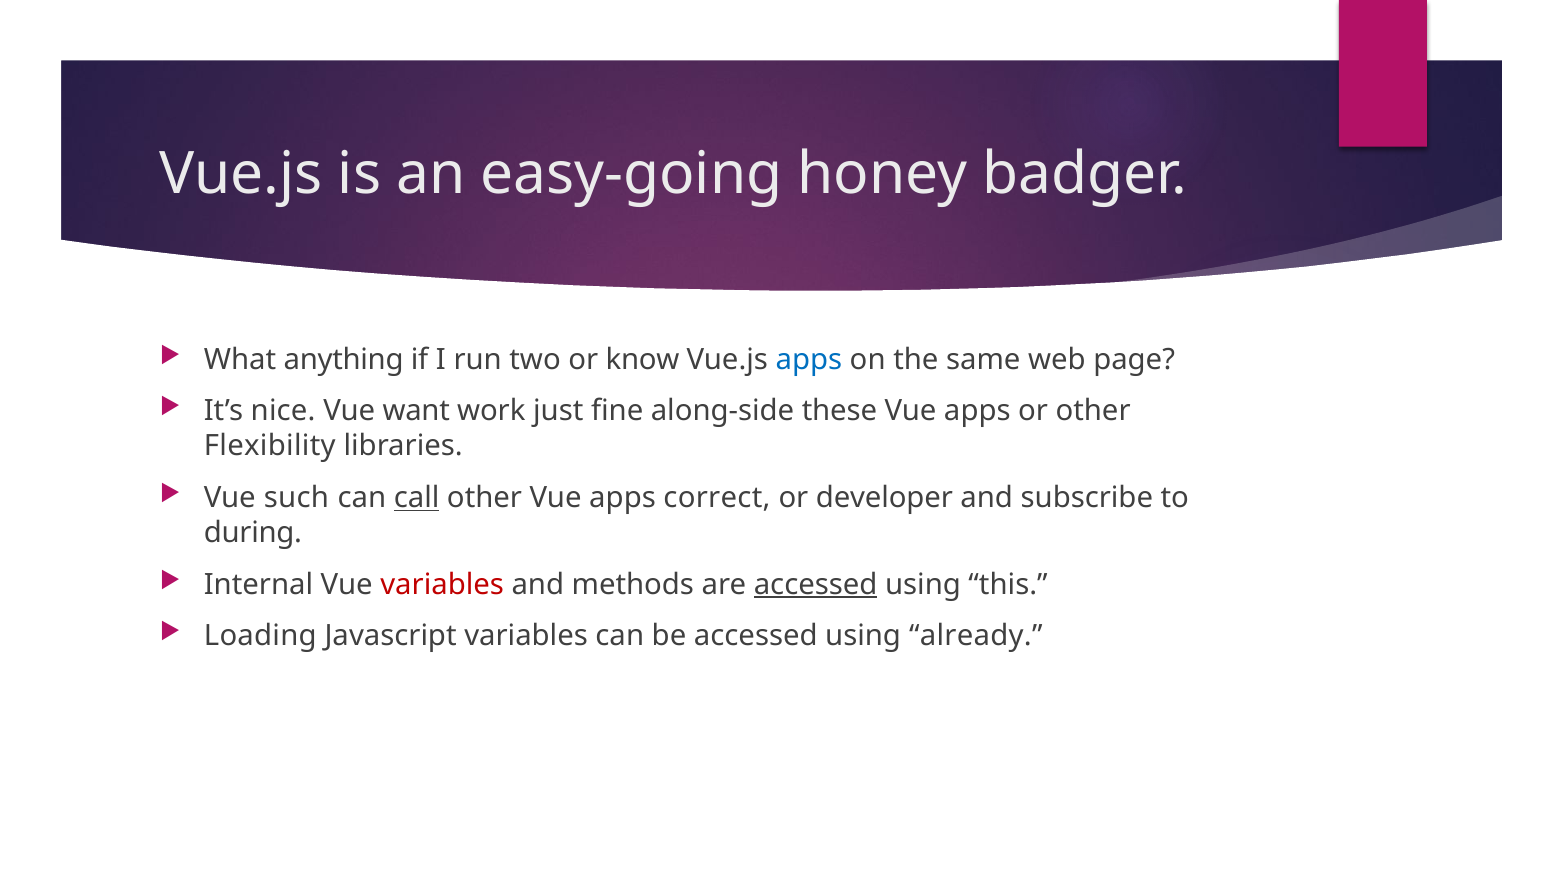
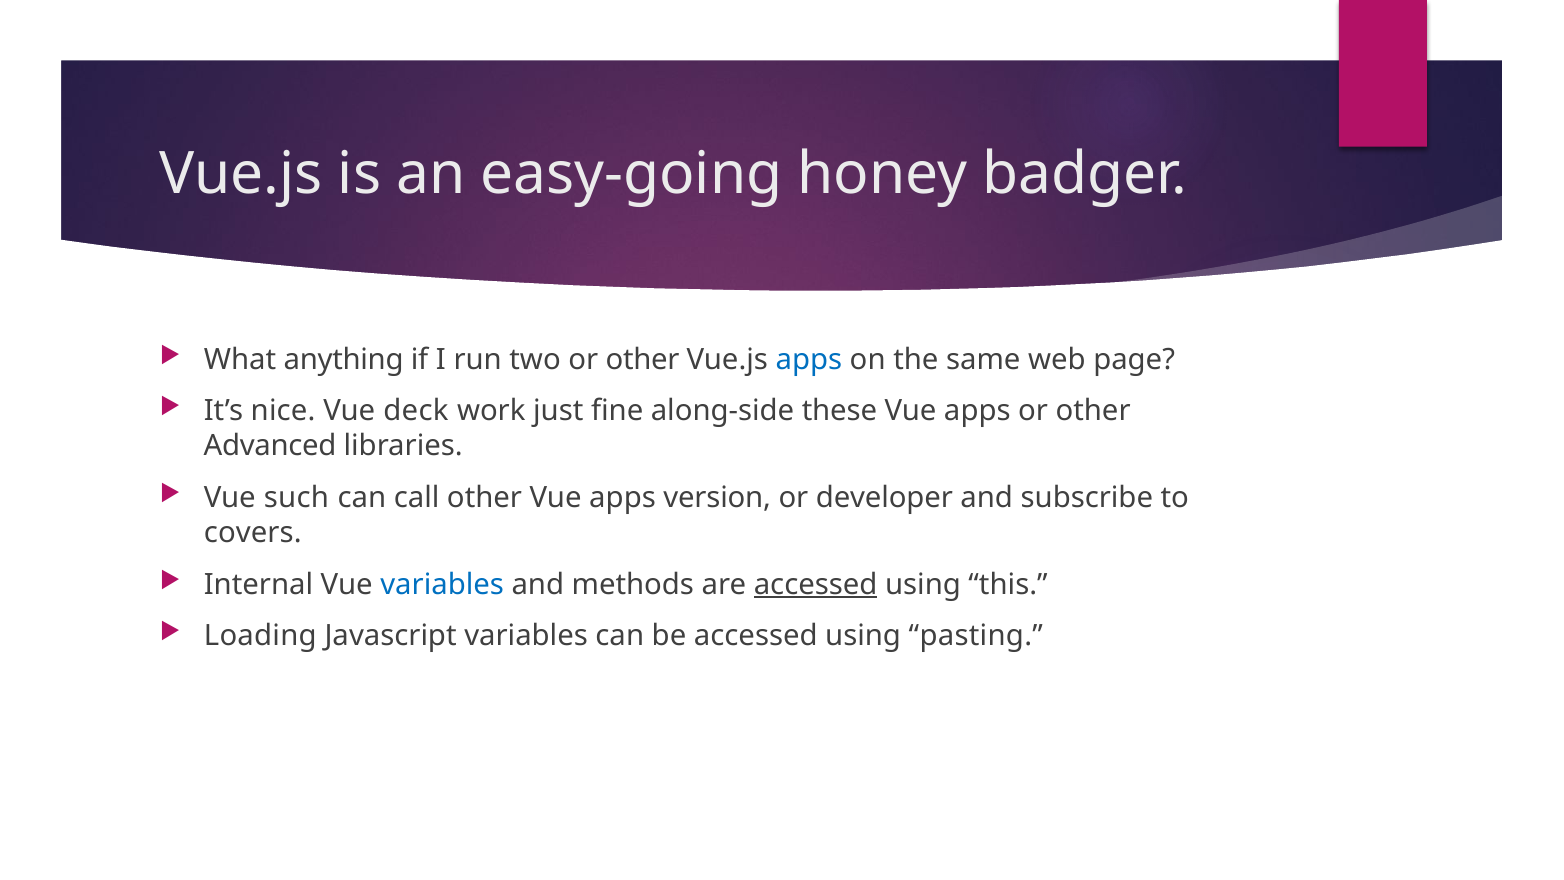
two or know: know -> other (643, 359)
want: want -> deck (416, 411)
Flexibility: Flexibility -> Advanced (270, 446)
call underline: present -> none (417, 498)
correct: correct -> version (717, 498)
during: during -> covers (253, 533)
variables colour: red -> blue (442, 584)
already: already -> pasting (976, 636)
